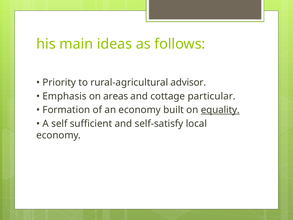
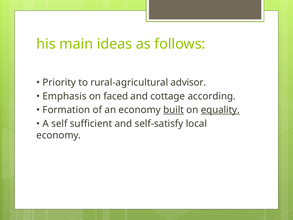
areas: areas -> faced (116, 96)
particular: particular -> according (212, 96)
built underline: none -> present (174, 110)
